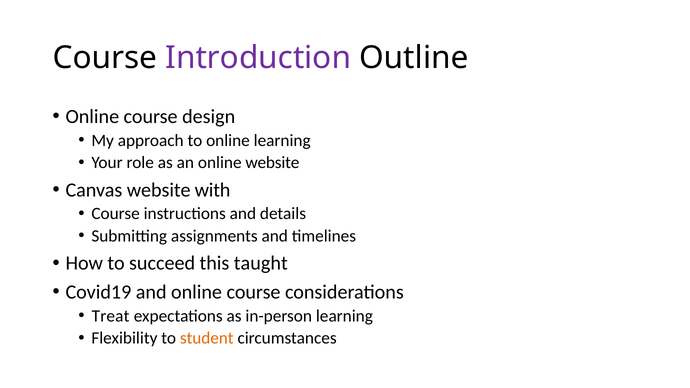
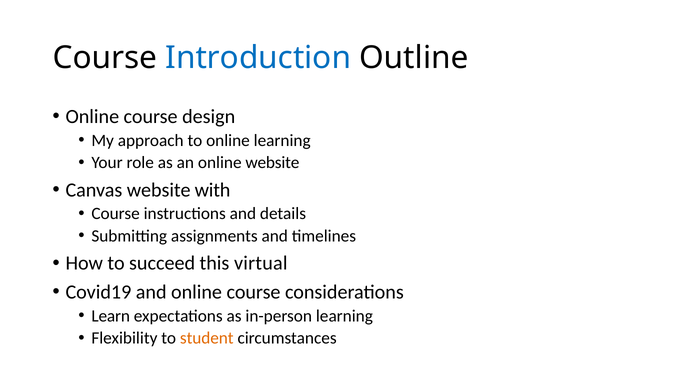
Introduction colour: purple -> blue (258, 58)
taught: taught -> virtual (261, 263)
Treat: Treat -> Learn (111, 316)
